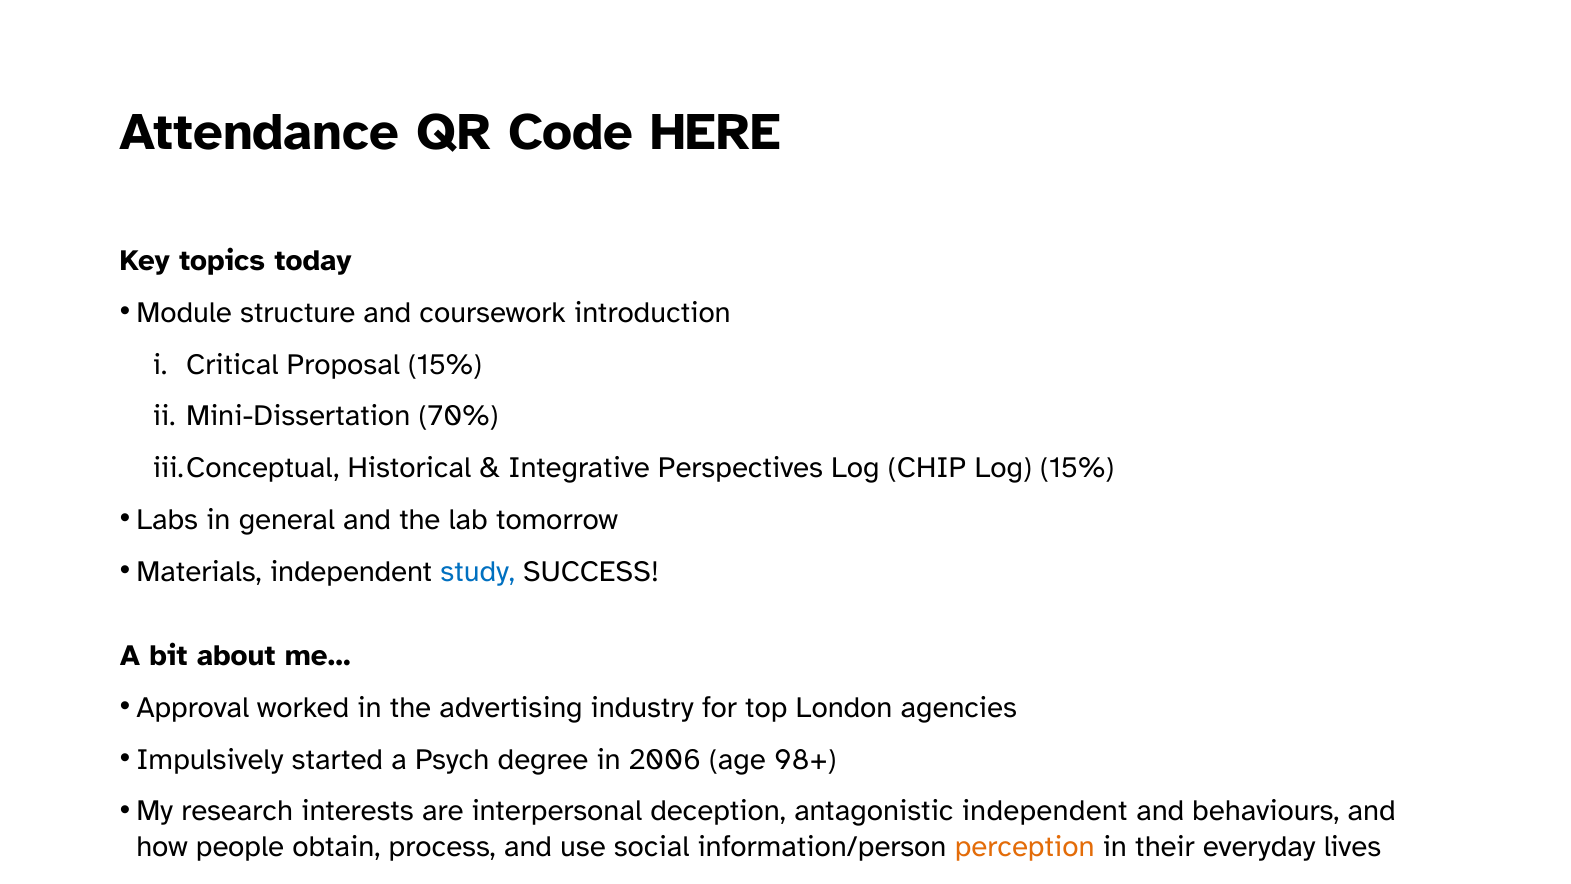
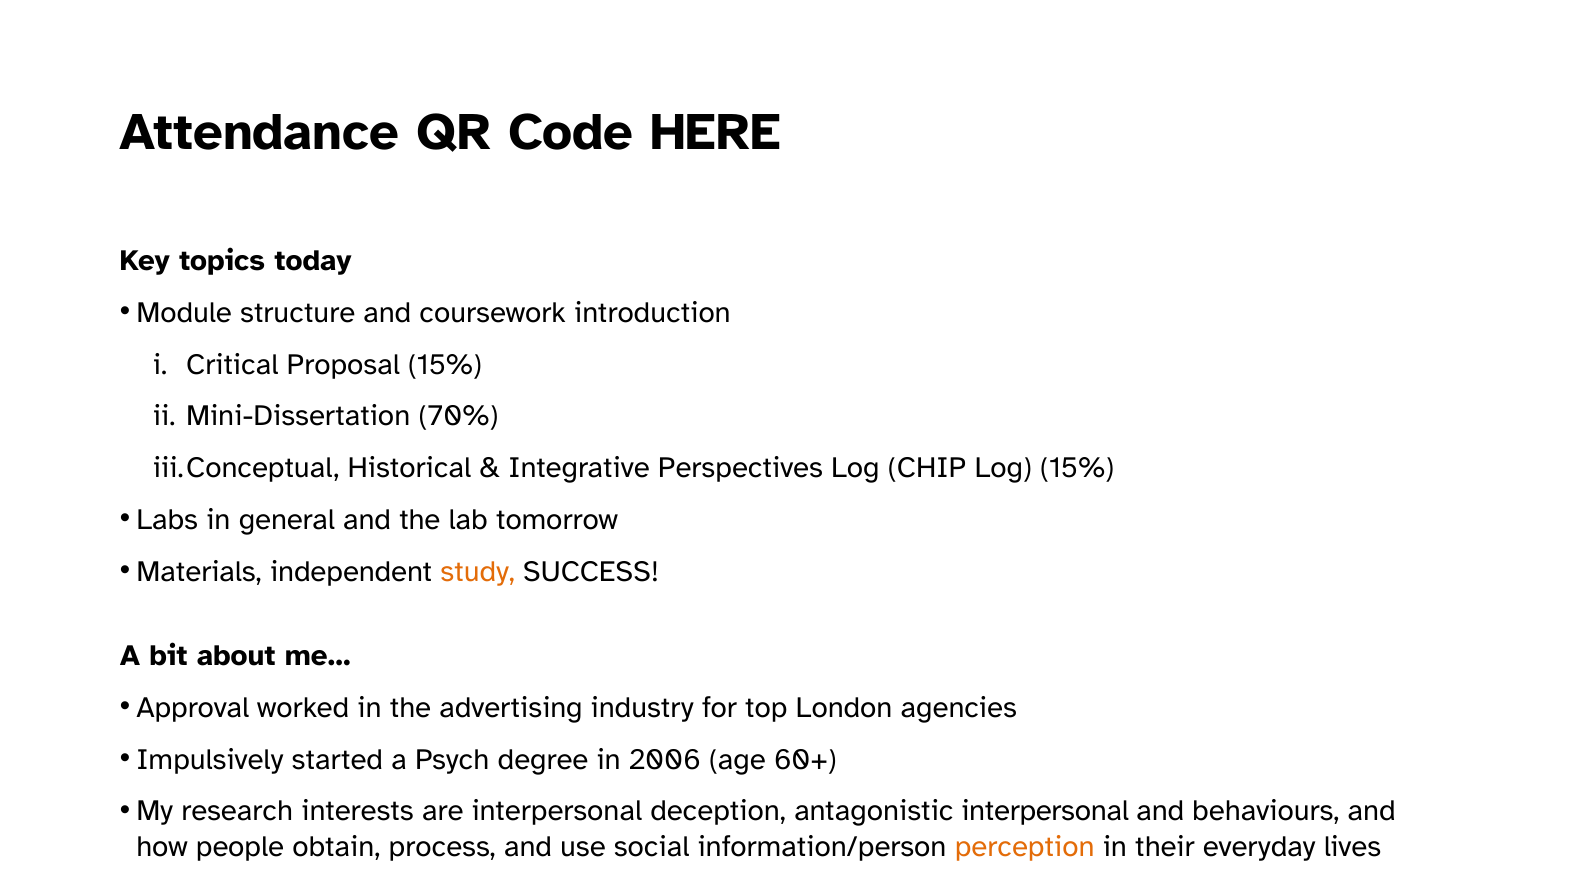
study colour: blue -> orange (478, 571)
98+: 98+ -> 60+ (805, 759)
antagonistic independent: independent -> interpersonal (1045, 811)
